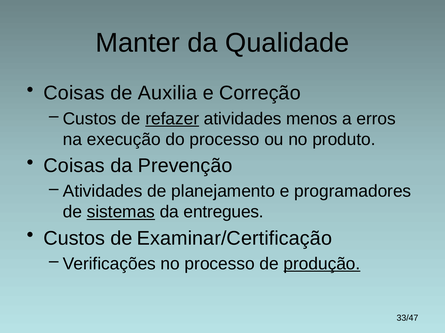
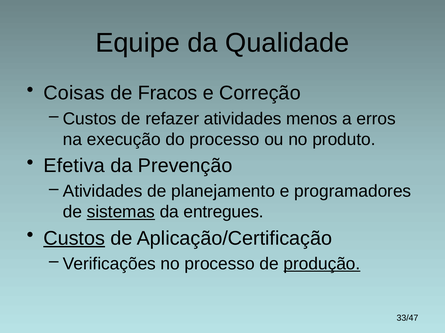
Manter: Manter -> Equipe (138, 43)
Auxilia: Auxilia -> Fracos (168, 93)
refazer underline: present -> none (172, 119)
Coisas: Coisas -> Efetiva (74, 166)
Custos underline: none -> present (74, 239)
Examinar/Certificação: Examinar/Certificação -> Aplicação/Certificação (234, 239)
